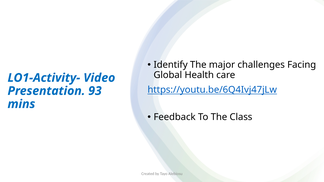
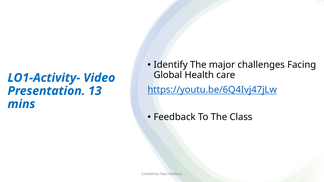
93: 93 -> 13 (95, 91)
